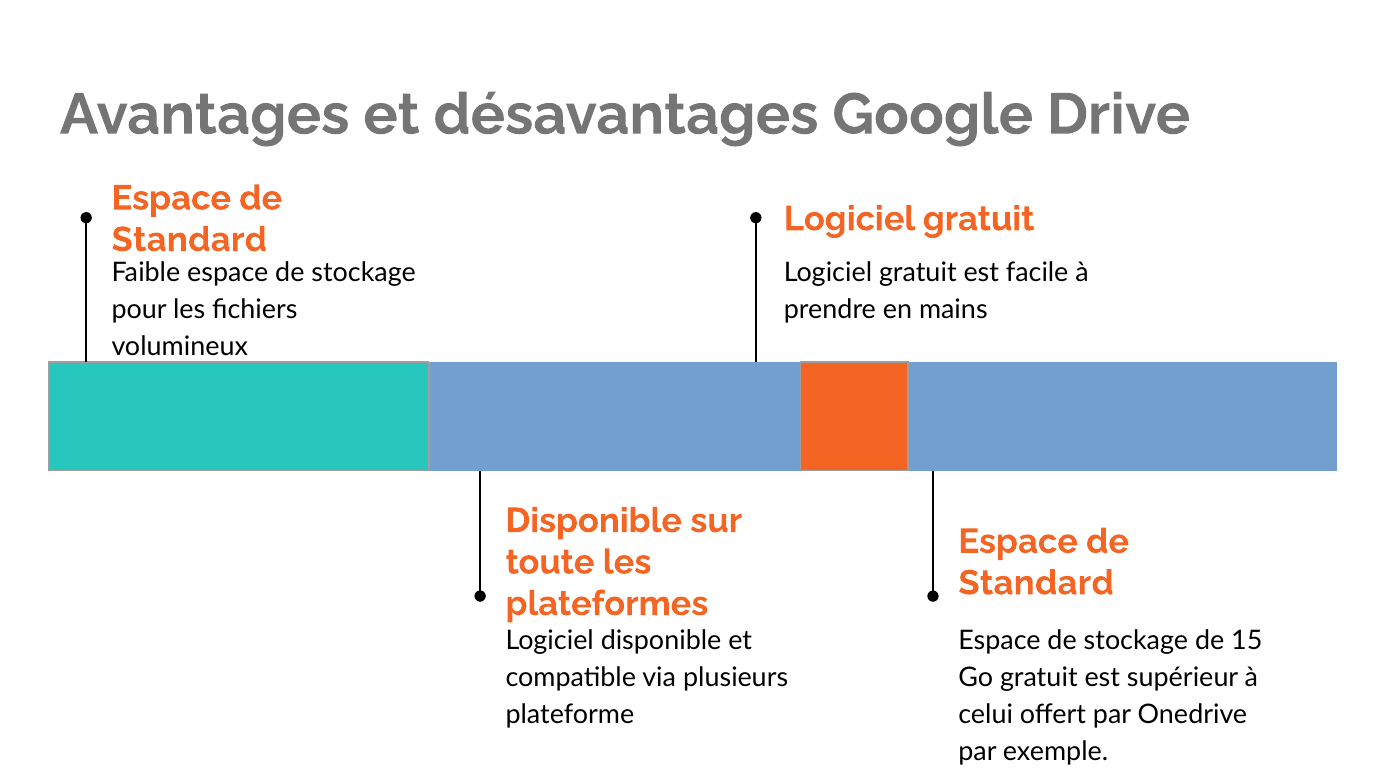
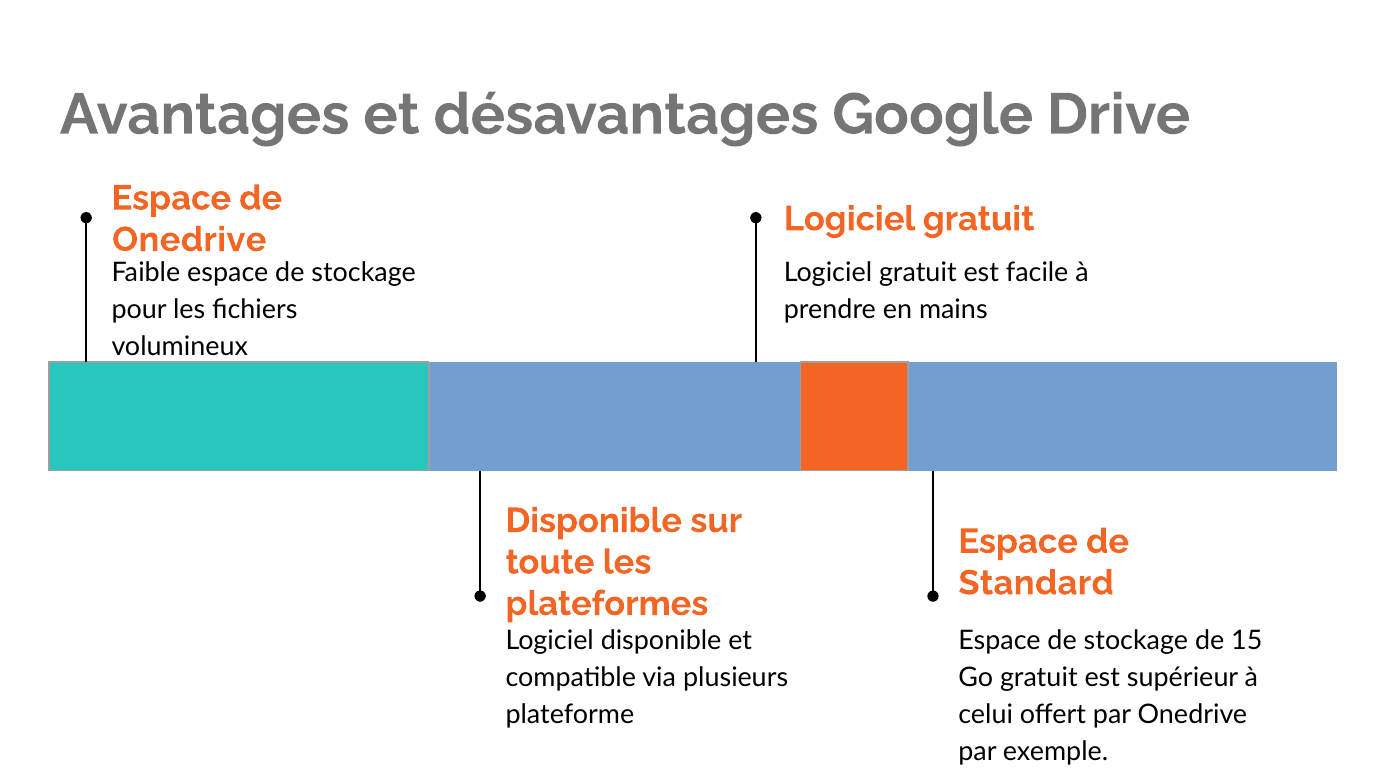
Standard: Standard -> Onedrive (189, 240)
